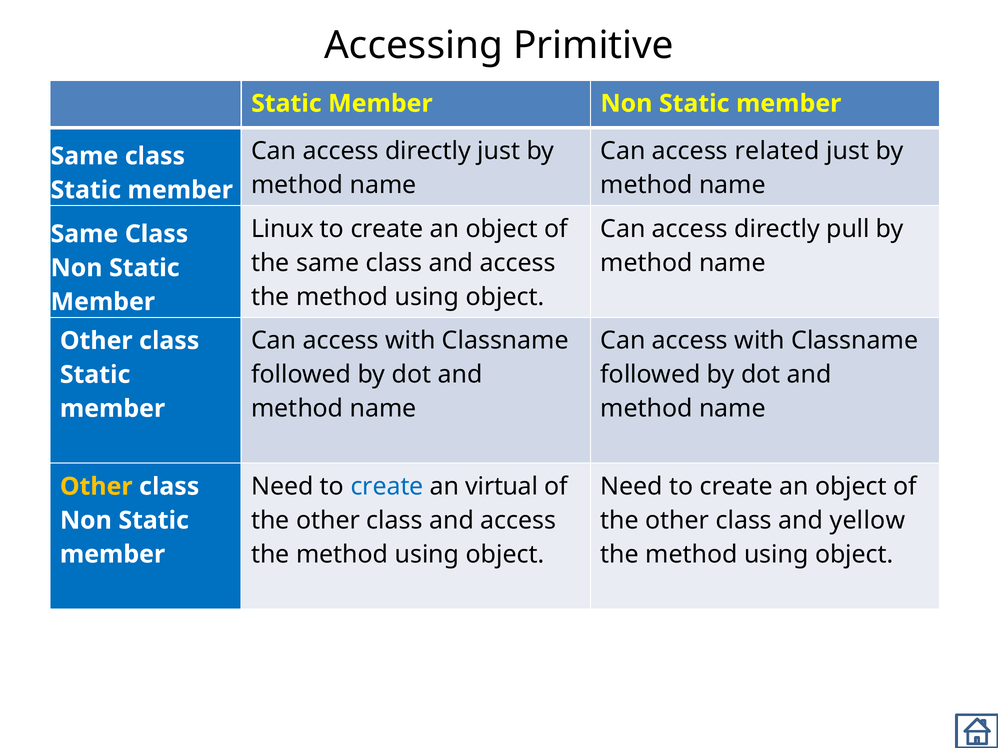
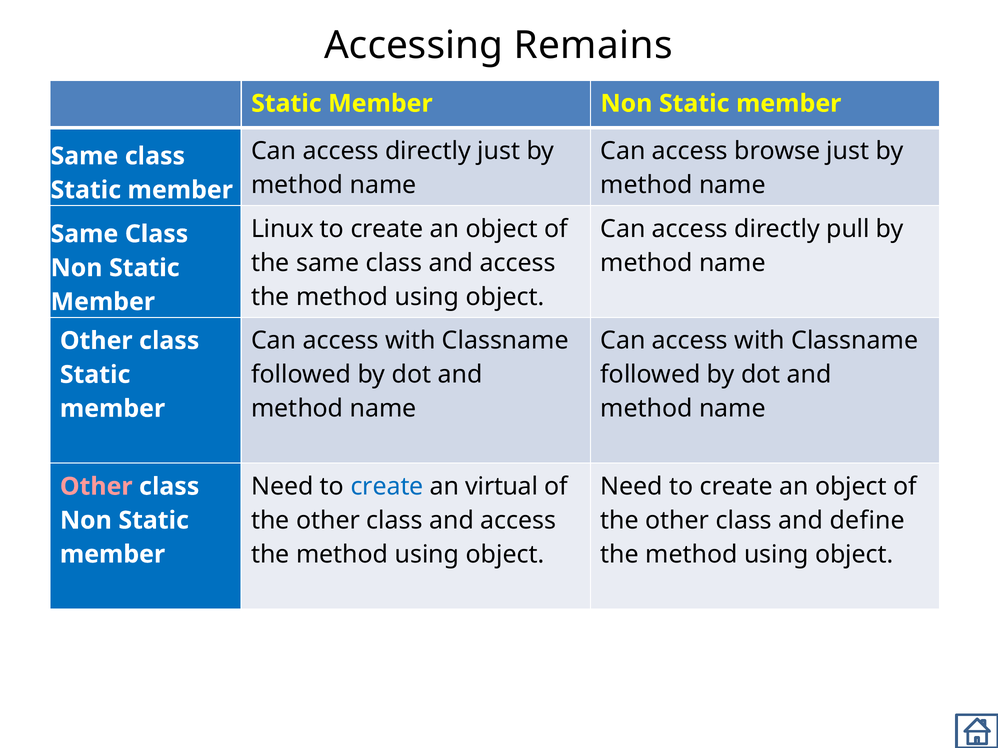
Primitive: Primitive -> Remains (593, 46)
related: related -> browse (777, 151)
Other colour: yellow -> pink (96, 487)
yellow: yellow -> define (867, 521)
